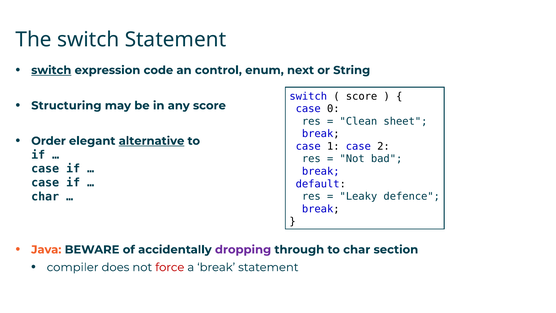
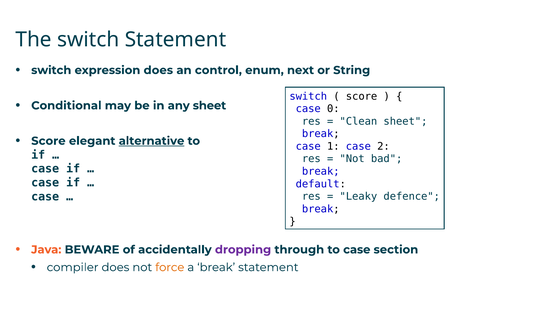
switch underline: present -> none (51, 70)
expression code: code -> does (158, 70)
Structuring: Structuring -> Conditional (66, 105)
any score: score -> sheet (209, 105)
Order: Order -> Score (48, 141)
char: char -> case (45, 196)
to char: char -> case (357, 249)
force colour: red -> orange (170, 267)
